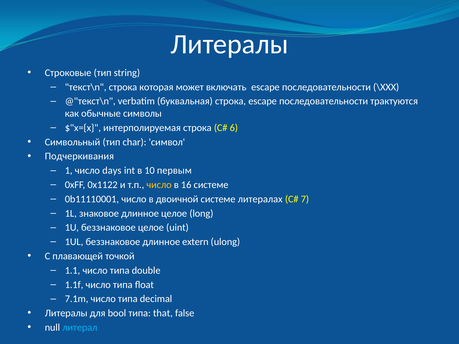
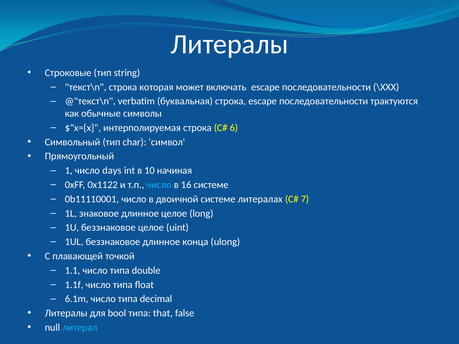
Подчеркивания: Подчеркивания -> Прямоугольный (79, 156)
первым: первым -> начиная (174, 171)
число colour: yellow -> light blue (159, 185)
extern: extern -> конца (195, 242)
7.1m: 7.1m -> 6.1m (77, 299)
